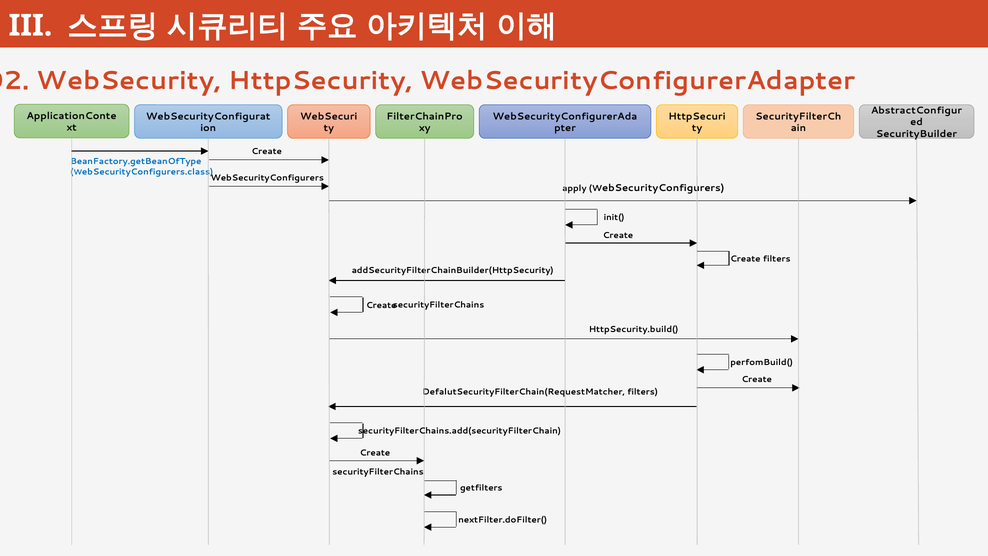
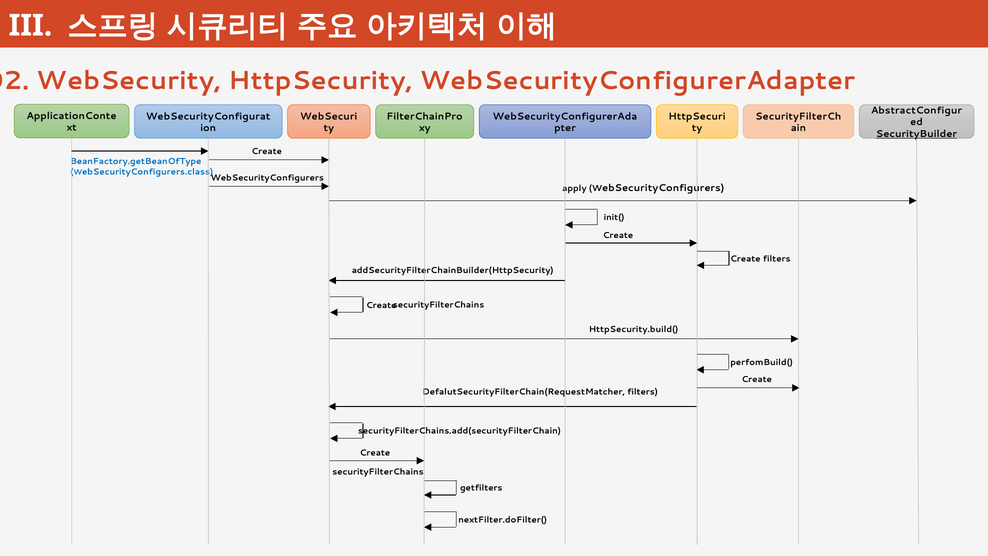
SecurityBuilder underline: none -> present (916, 134)
